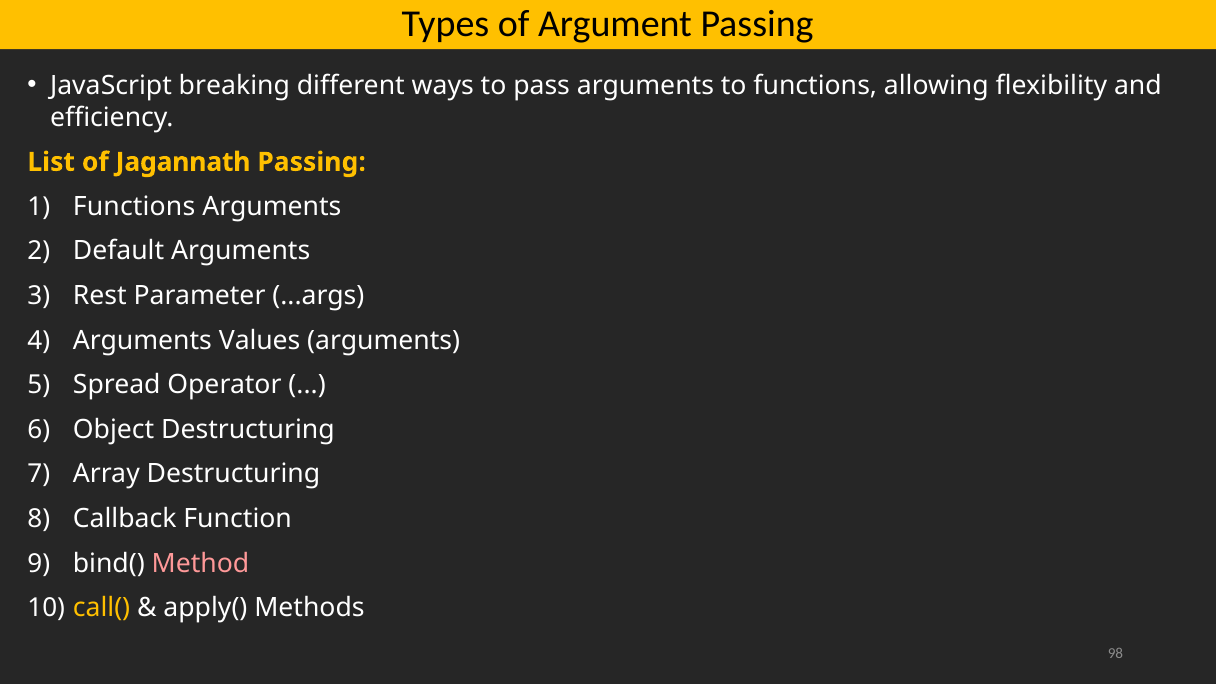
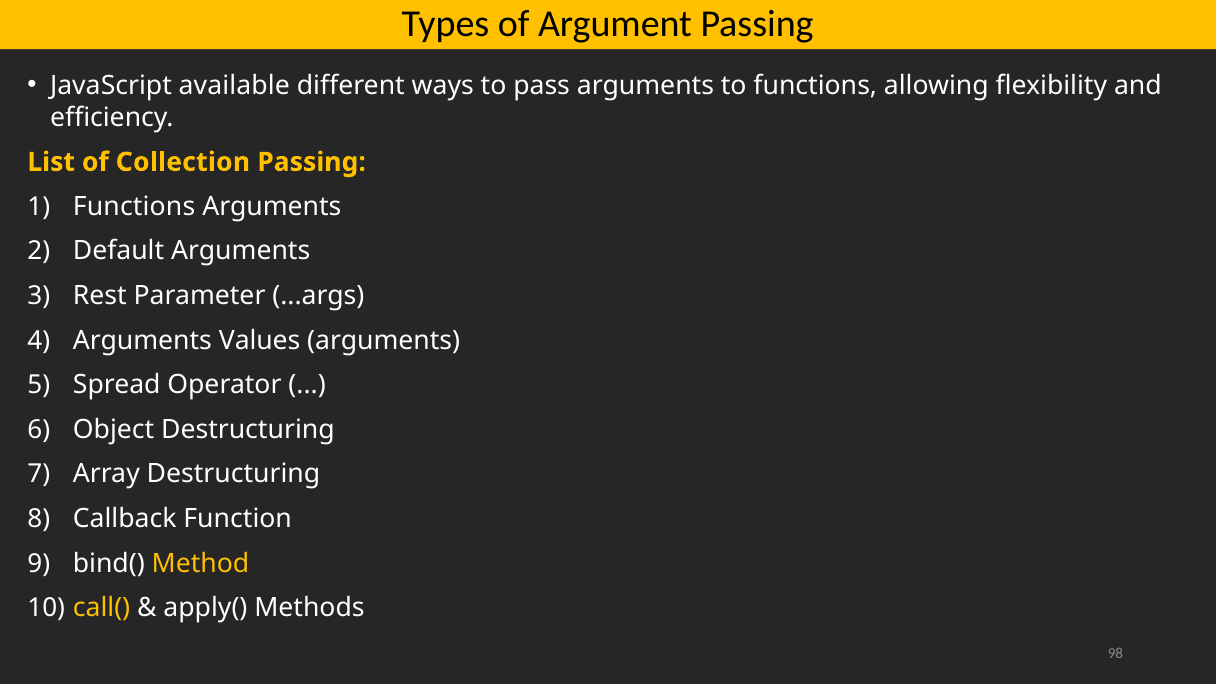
breaking: breaking -> available (234, 86)
Jagannath: Jagannath -> Collection (183, 162)
Method colour: pink -> yellow (201, 563)
